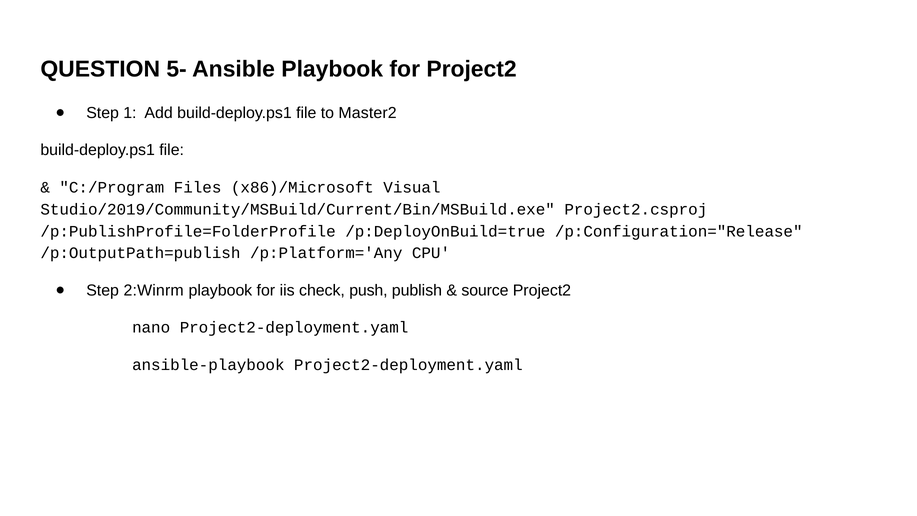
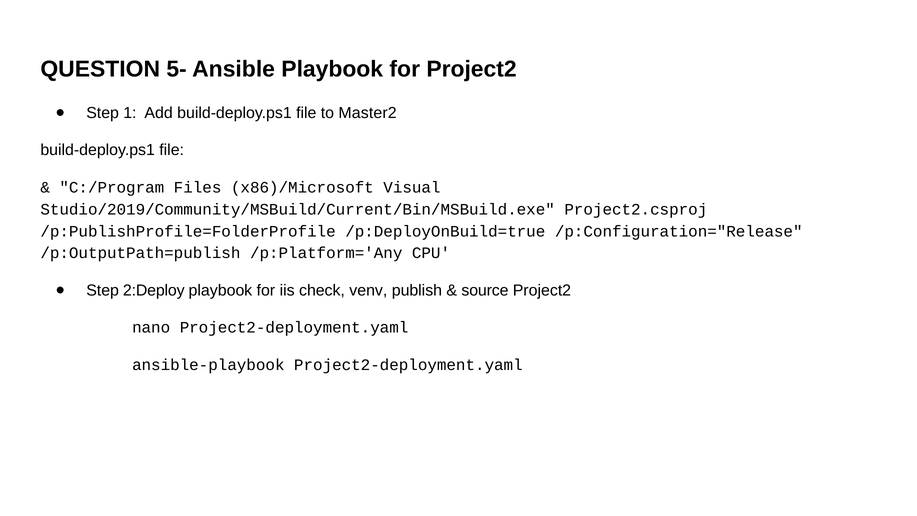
2:Winrm: 2:Winrm -> 2:Deploy (154, 290)
push: push -> venv (368, 290)
